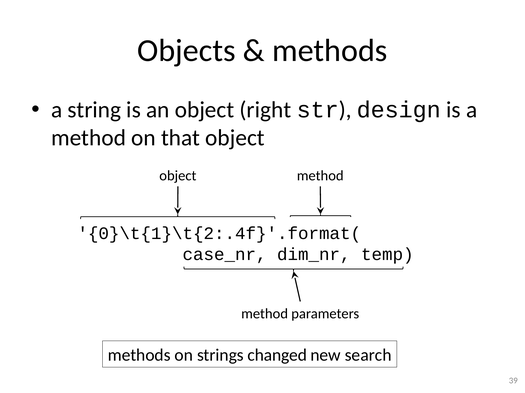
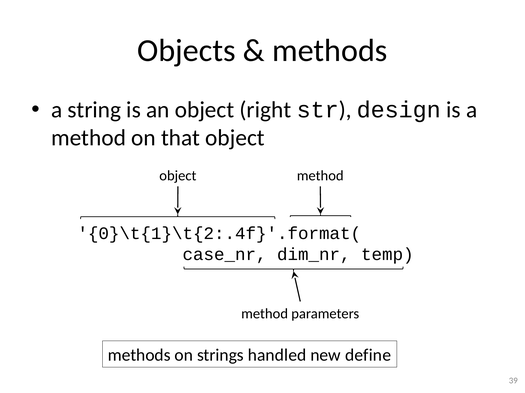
changed: changed -> handled (277, 356)
search: search -> define (368, 356)
